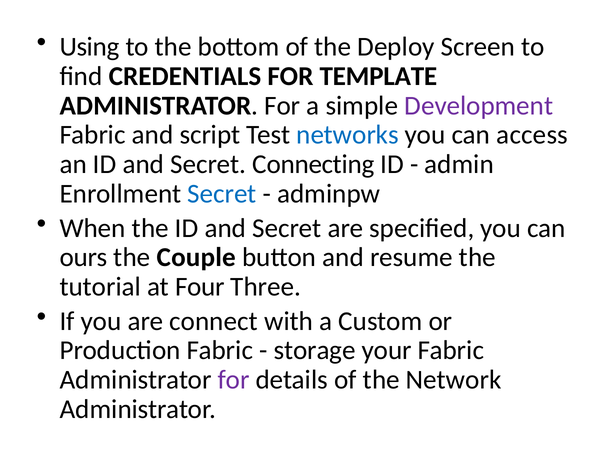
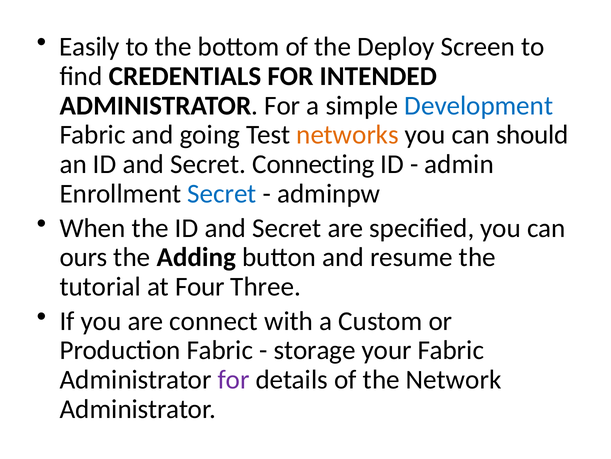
Using: Using -> Easily (90, 47)
TEMPLATE: TEMPLATE -> INTENDED (378, 76)
Development colour: purple -> blue (479, 105)
script: script -> going (210, 135)
networks colour: blue -> orange (348, 135)
access: access -> should (532, 135)
Couple: Couple -> Adding (196, 257)
